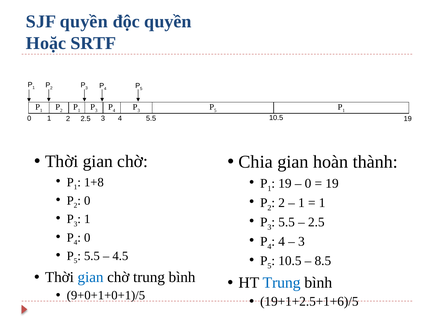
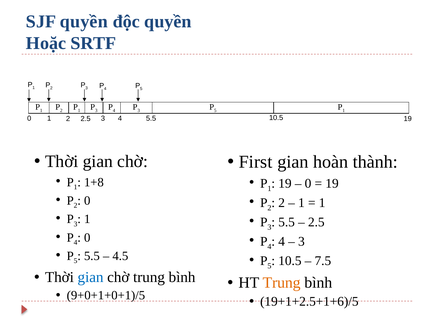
Chia: Chia -> First (256, 162)
8.5: 8.5 -> 7.5 (323, 261)
Trung colour: blue -> orange (282, 283)
